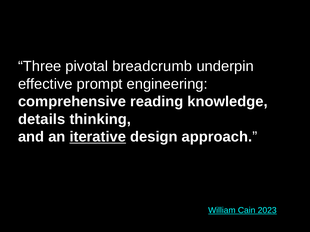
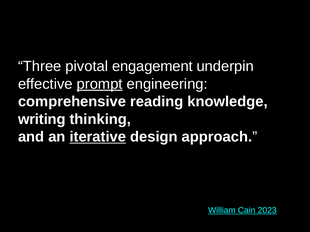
breadcrumb: breadcrumb -> engagement (152, 66)
prompt underline: none -> present (100, 84)
details: details -> writing (42, 119)
